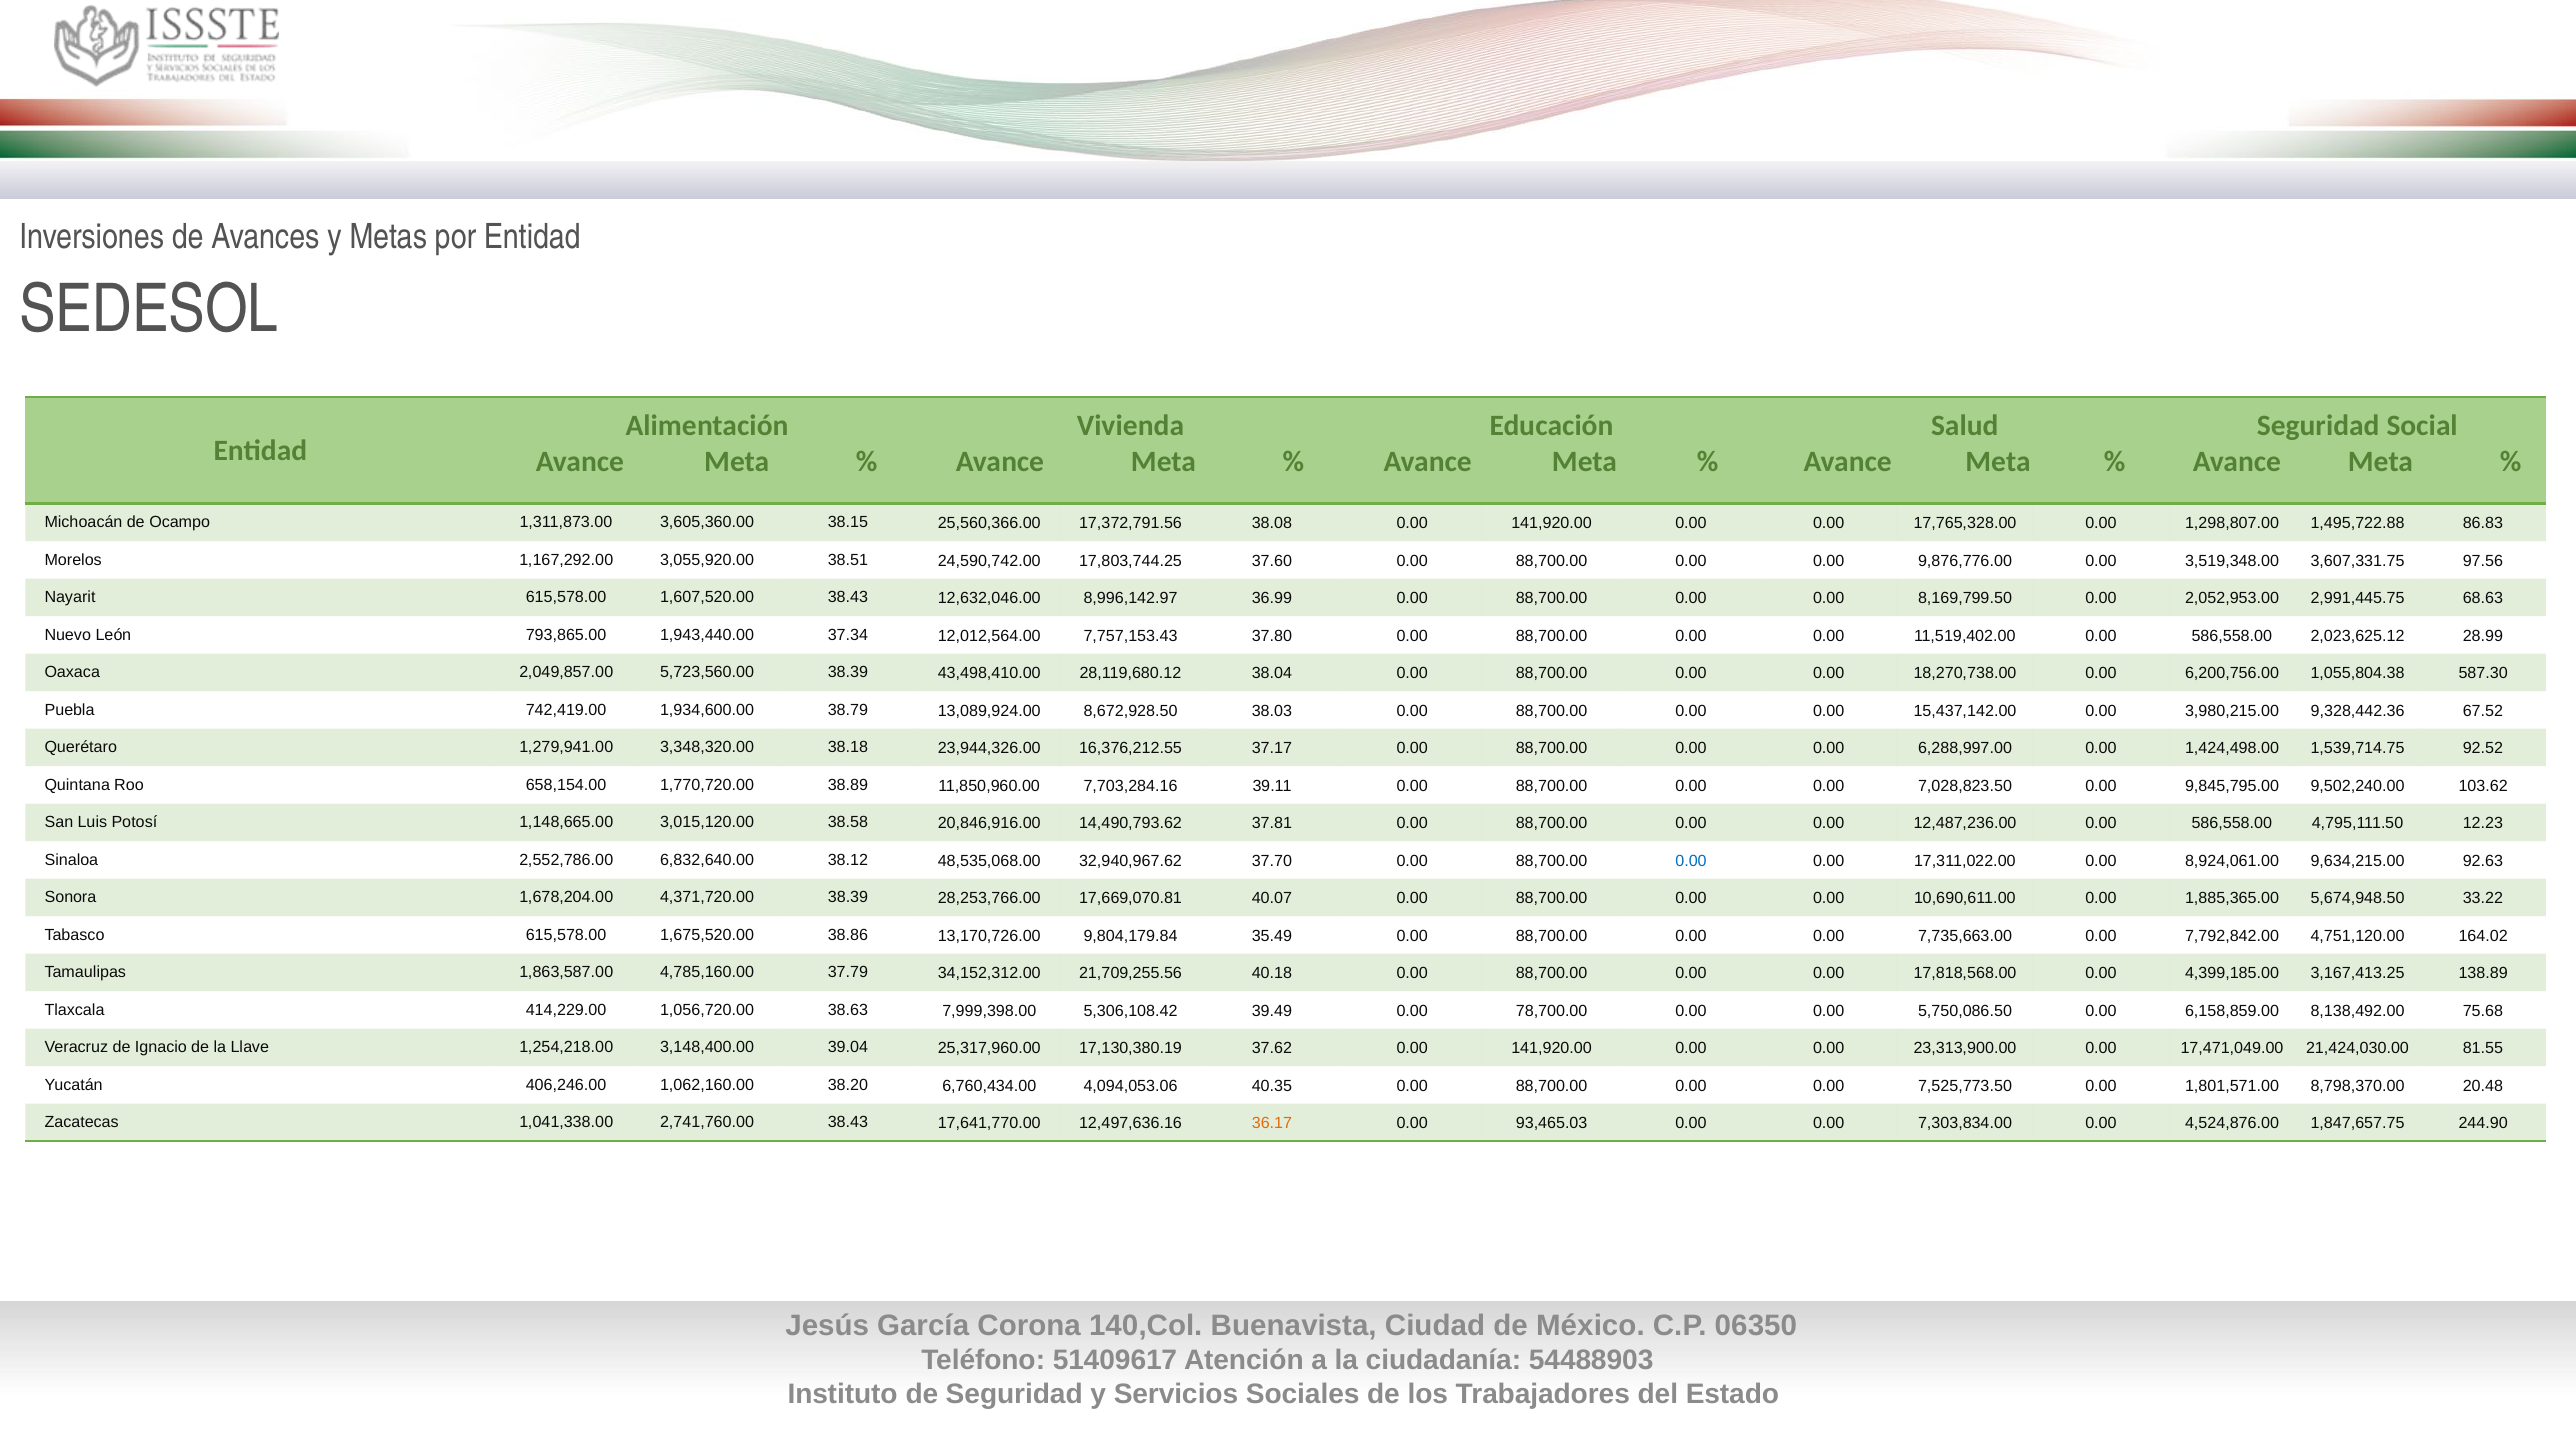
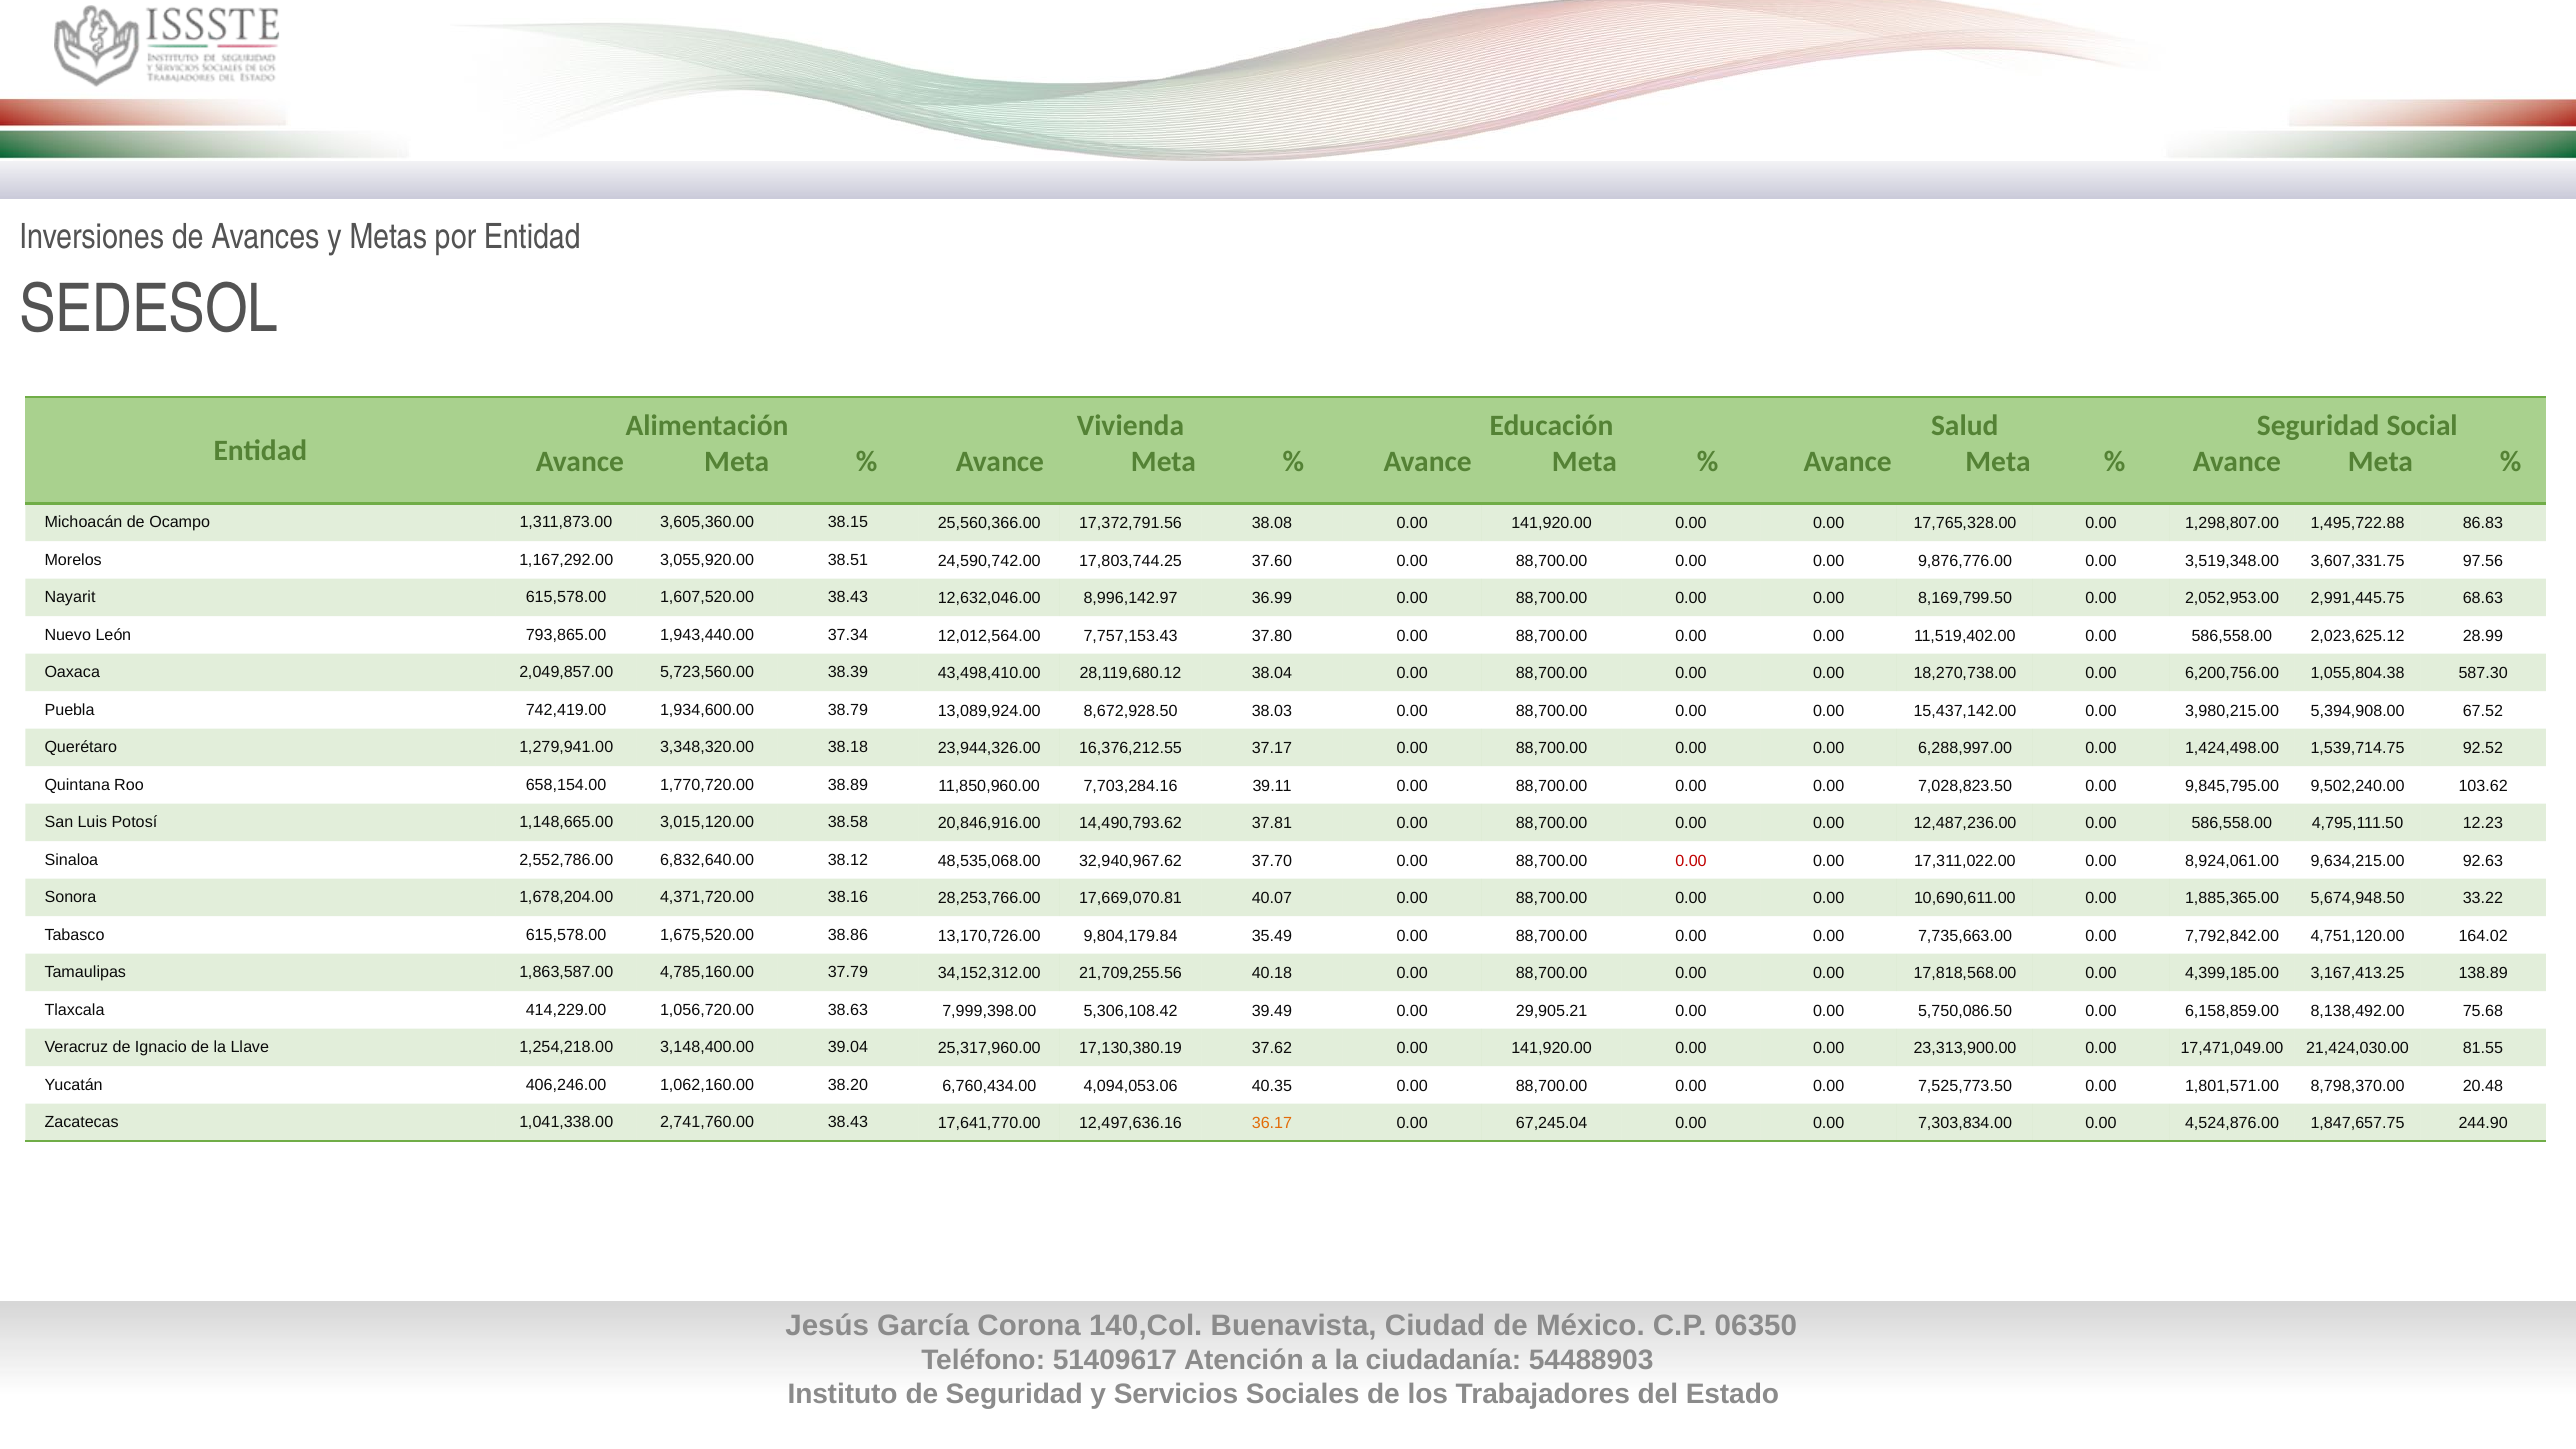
9,328,442.36: 9,328,442.36 -> 5,394,908.00 (2358, 711)
0.00 colour: blue -> red (1691, 861)
4,371,720.00 38.39: 38.39 -> 38.16 (848, 897)
78,700.00: 78,700.00 -> 29,905.21 (1552, 1011)
93,465.03: 93,465.03 -> 67,245.04 (1552, 1123)
